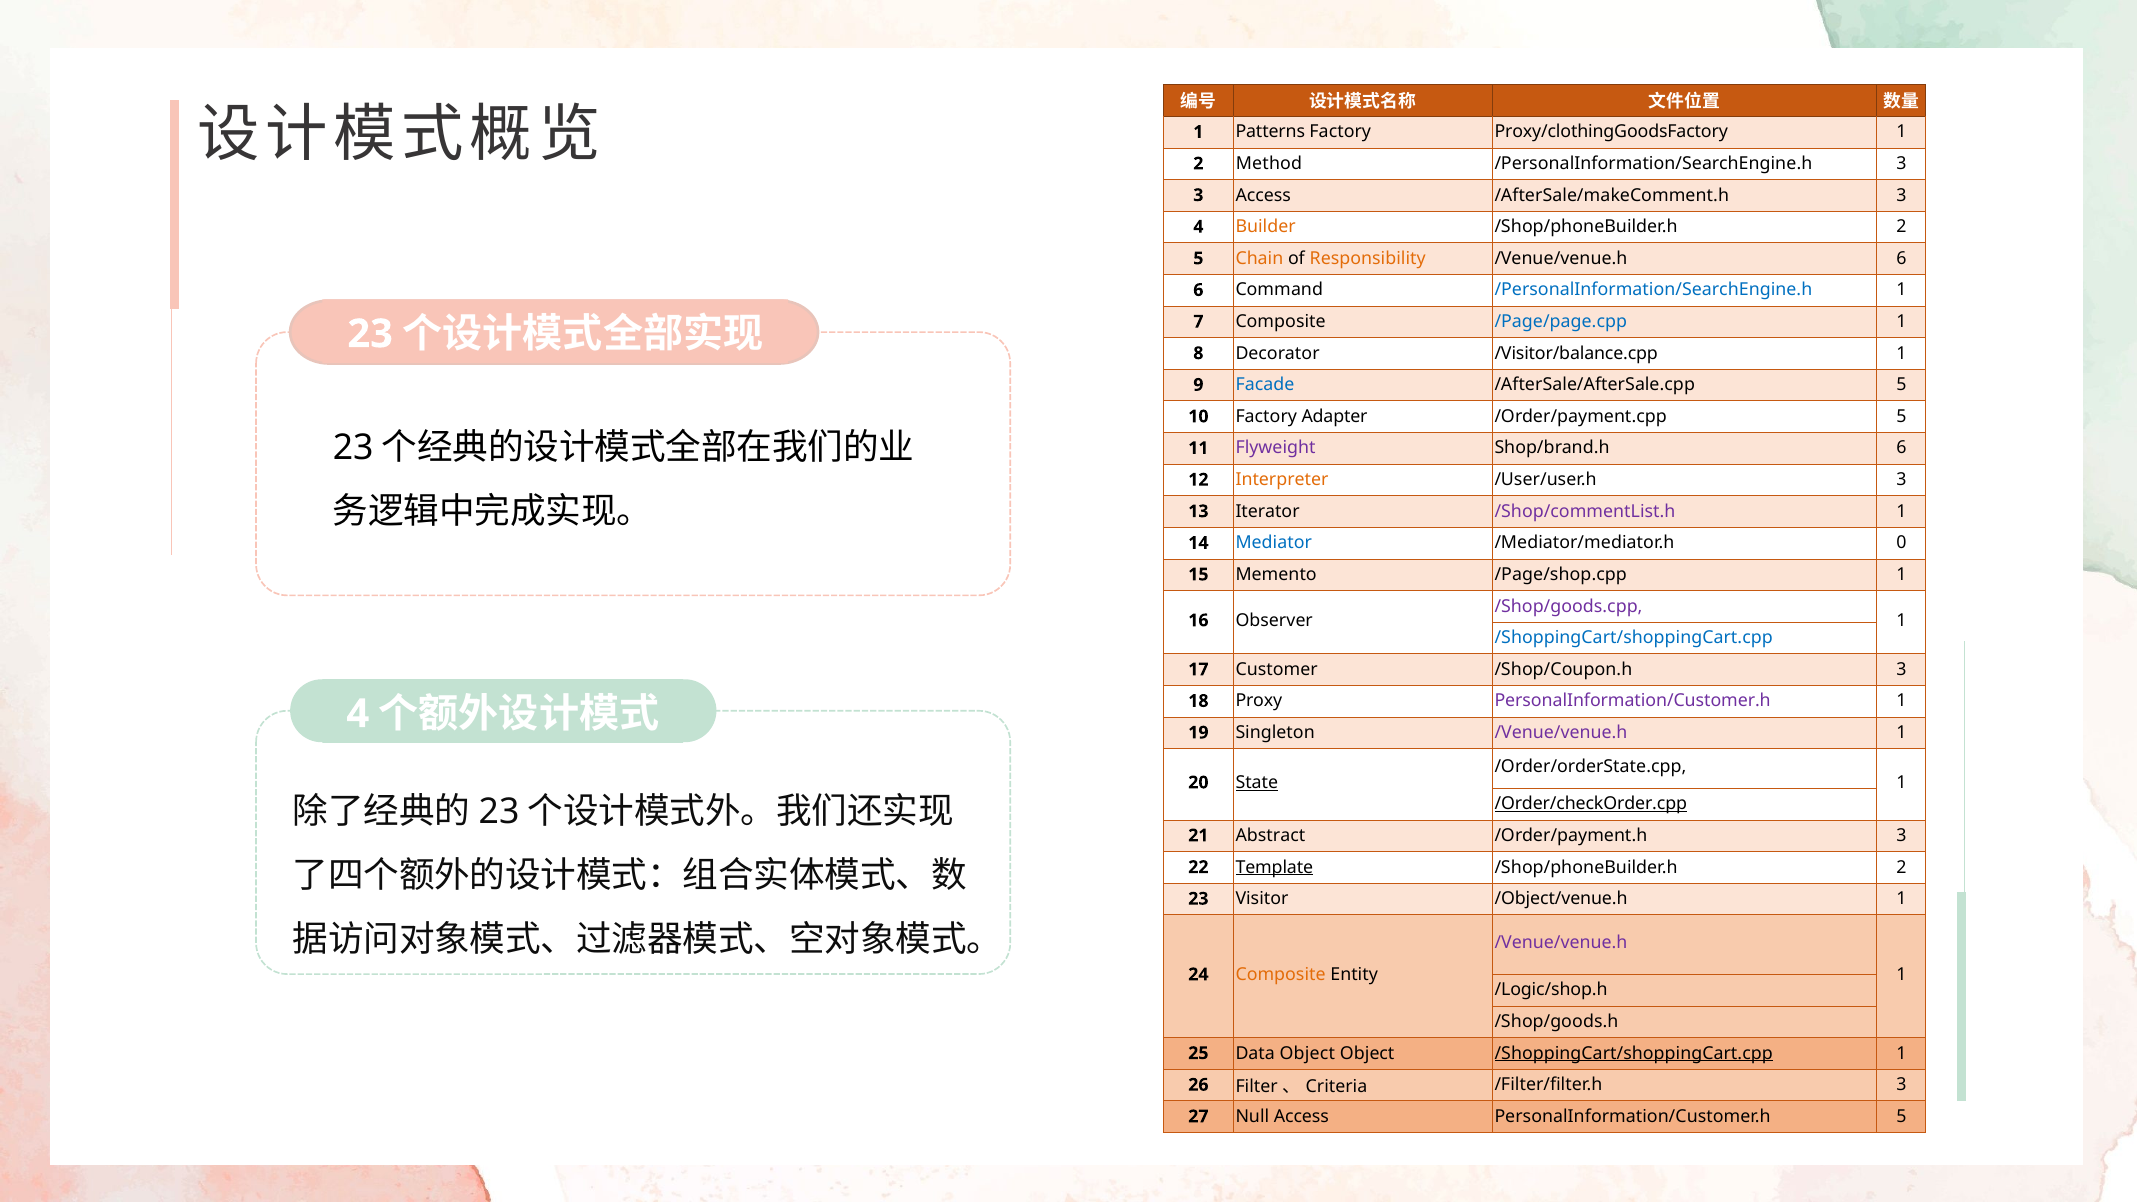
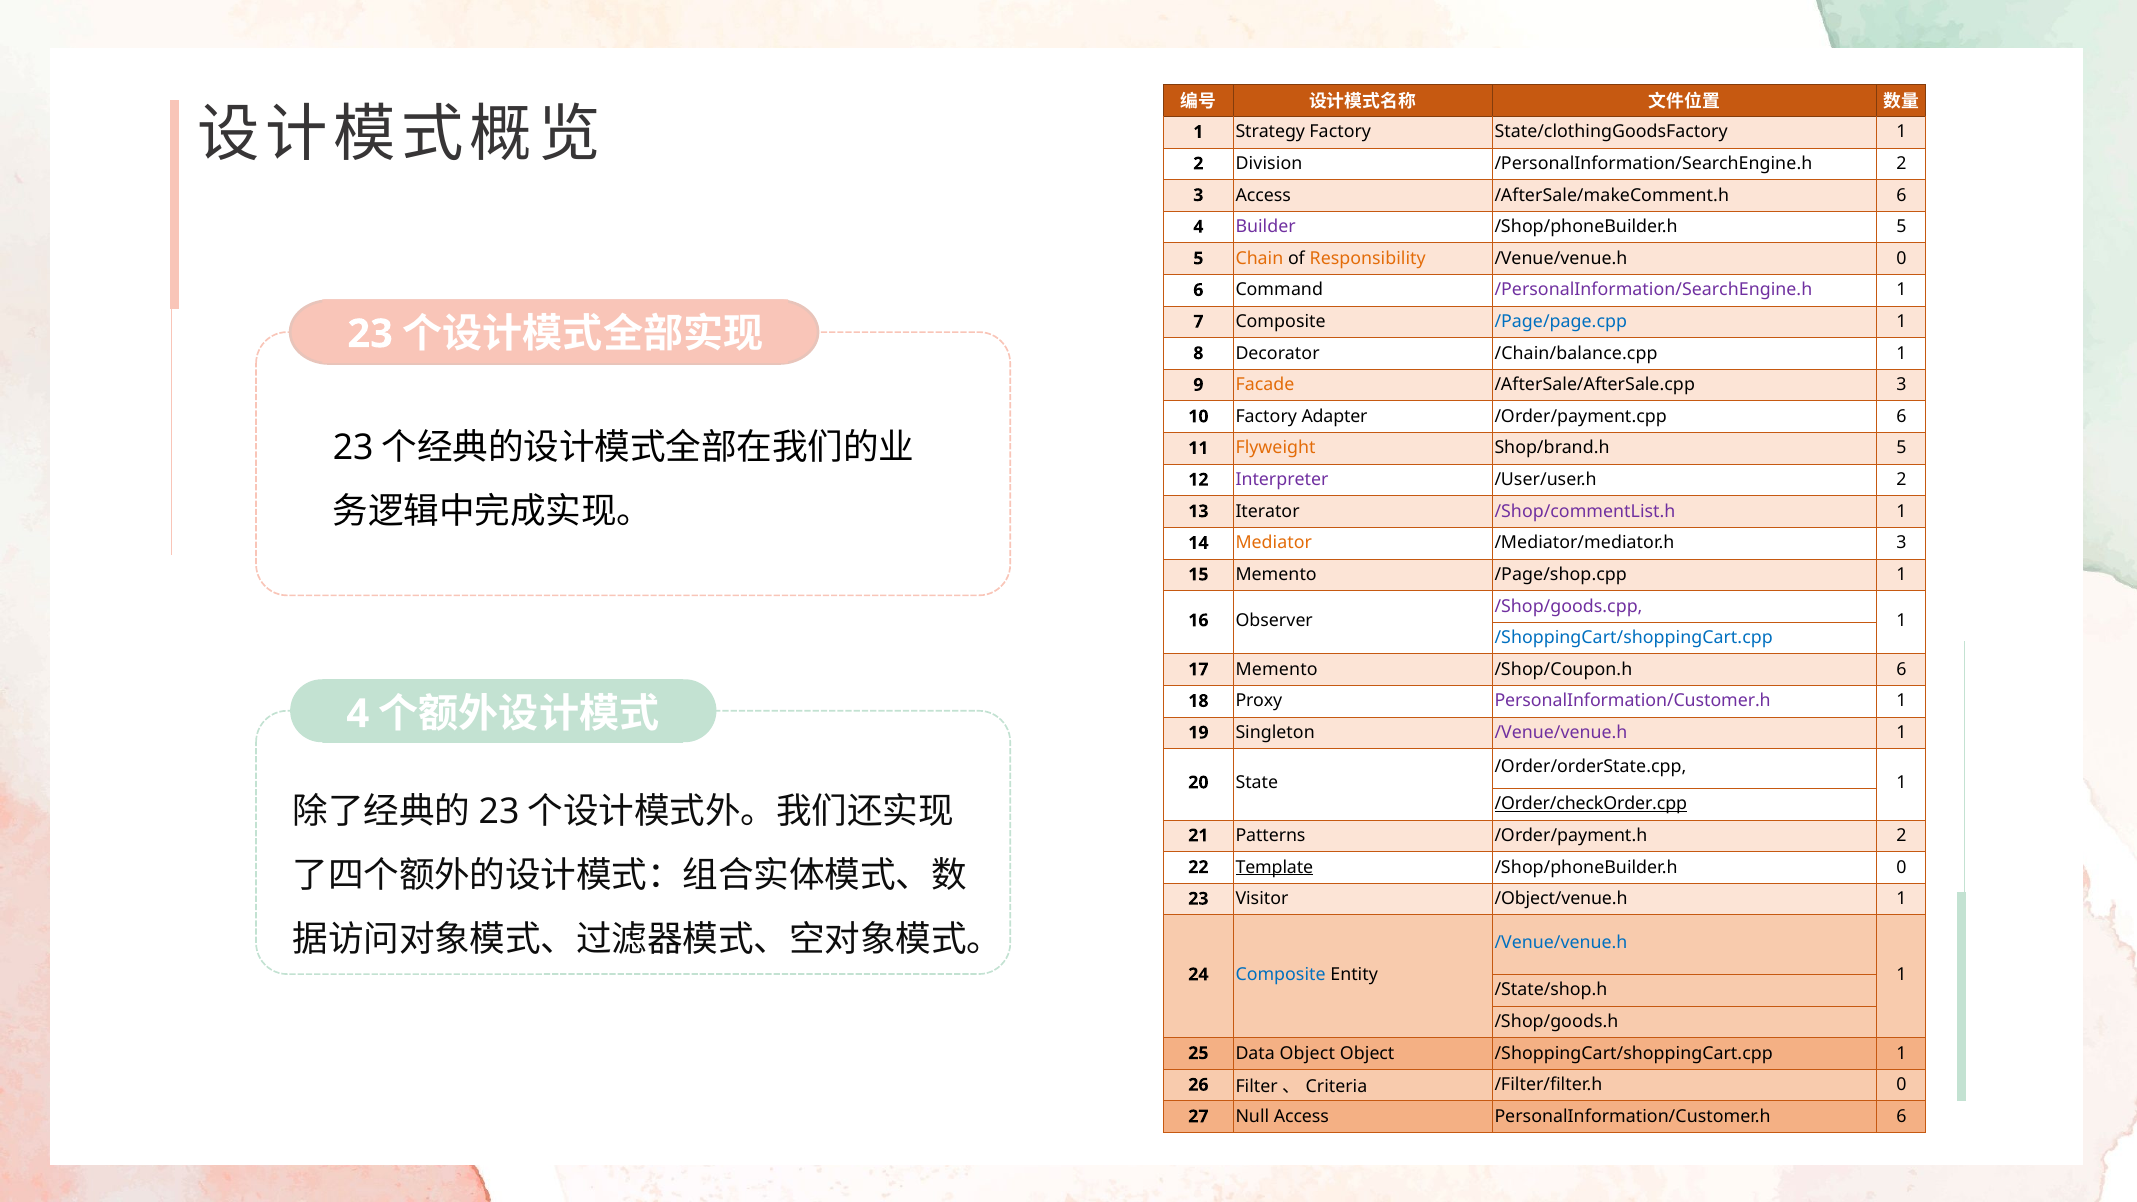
Patterns: Patterns -> Strategy (1270, 132)
Proxy/clothingGoodsFactory: Proxy/clothingGoodsFactory -> State/clothingGoodsFactory (1611, 132)
Method: Method -> Division (1269, 164)
/PersonalInformation/SearchEngine.h 3: 3 -> 2 (1901, 164)
/AfterSale/makeComment.h 3: 3 -> 6 (1901, 195)
Builder colour: orange -> purple (1266, 227)
2: 2 -> 5 (1901, 227)
/Venue/venue.h 6: 6 -> 0 (1901, 259)
/PersonalInformation/SearchEngine.h colour: blue -> purple (1653, 290)
/Visitor/balance.cpp: /Visitor/balance.cpp -> /Chain/balance.cpp (1576, 353)
Facade colour: blue -> orange (1265, 385)
/AfterSale/AfterSale.cpp 5: 5 -> 3 (1901, 385)
/Order/payment.cpp 5: 5 -> 6 (1901, 417)
Flyweight colour: purple -> orange (1276, 448)
Shop/brand.h 6: 6 -> 5 (1901, 448)
Interpreter colour: orange -> purple (1282, 480)
/User/user.h 3: 3 -> 2 (1901, 480)
Mediator colour: blue -> orange (1274, 543)
/Mediator/mediator.h 0: 0 -> 3 (1901, 543)
17 Customer: Customer -> Memento (1277, 670)
/Shop/Coupon.h 3: 3 -> 6 (1901, 670)
State underline: present -> none (1257, 783)
Abstract: Abstract -> Patterns (1271, 836)
/Order/payment.h 3: 3 -> 2 (1901, 836)
2: 2 -> 0 (1901, 867)
/Venue/venue.h colour: purple -> blue (1561, 943)
Composite colour: orange -> blue (1281, 975)
/Logic/shop.h: /Logic/shop.h -> /State/shop.h (1551, 990)
/ShoppingCart/shoppingCart.cpp underline: present -> none (1634, 1054)
/Filter/filter.h 3: 3 -> 0 (1901, 1085)
PersonalInformation/Customer.h 5: 5 -> 6 (1901, 1117)
